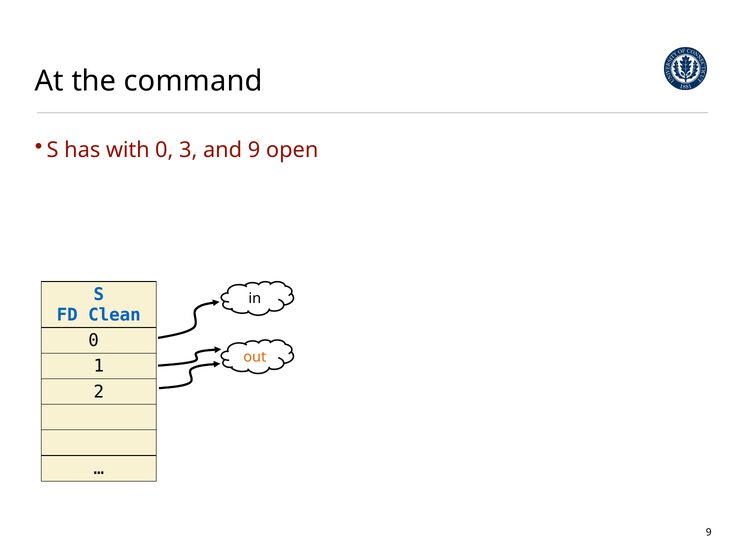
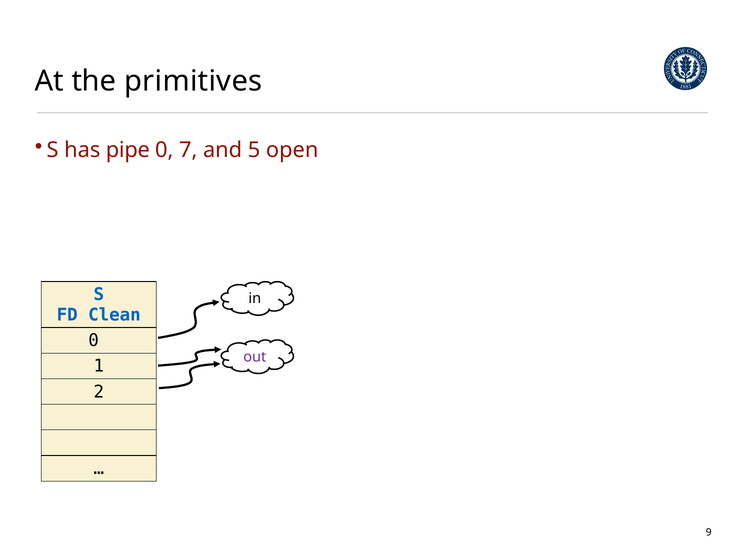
command: command -> primitives (193, 81)
with: with -> pipe (128, 150)
3: 3 -> 7 (188, 150)
and 9: 9 -> 5 (254, 150)
out colour: orange -> purple (255, 357)
